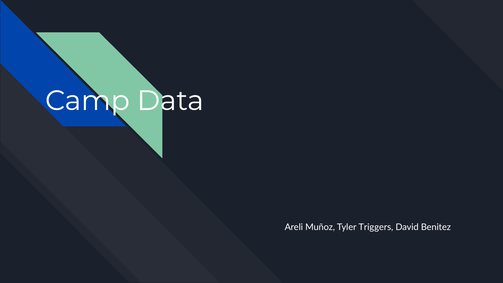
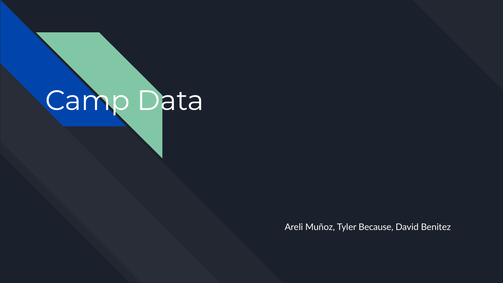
Triggers: Triggers -> Because (376, 227)
